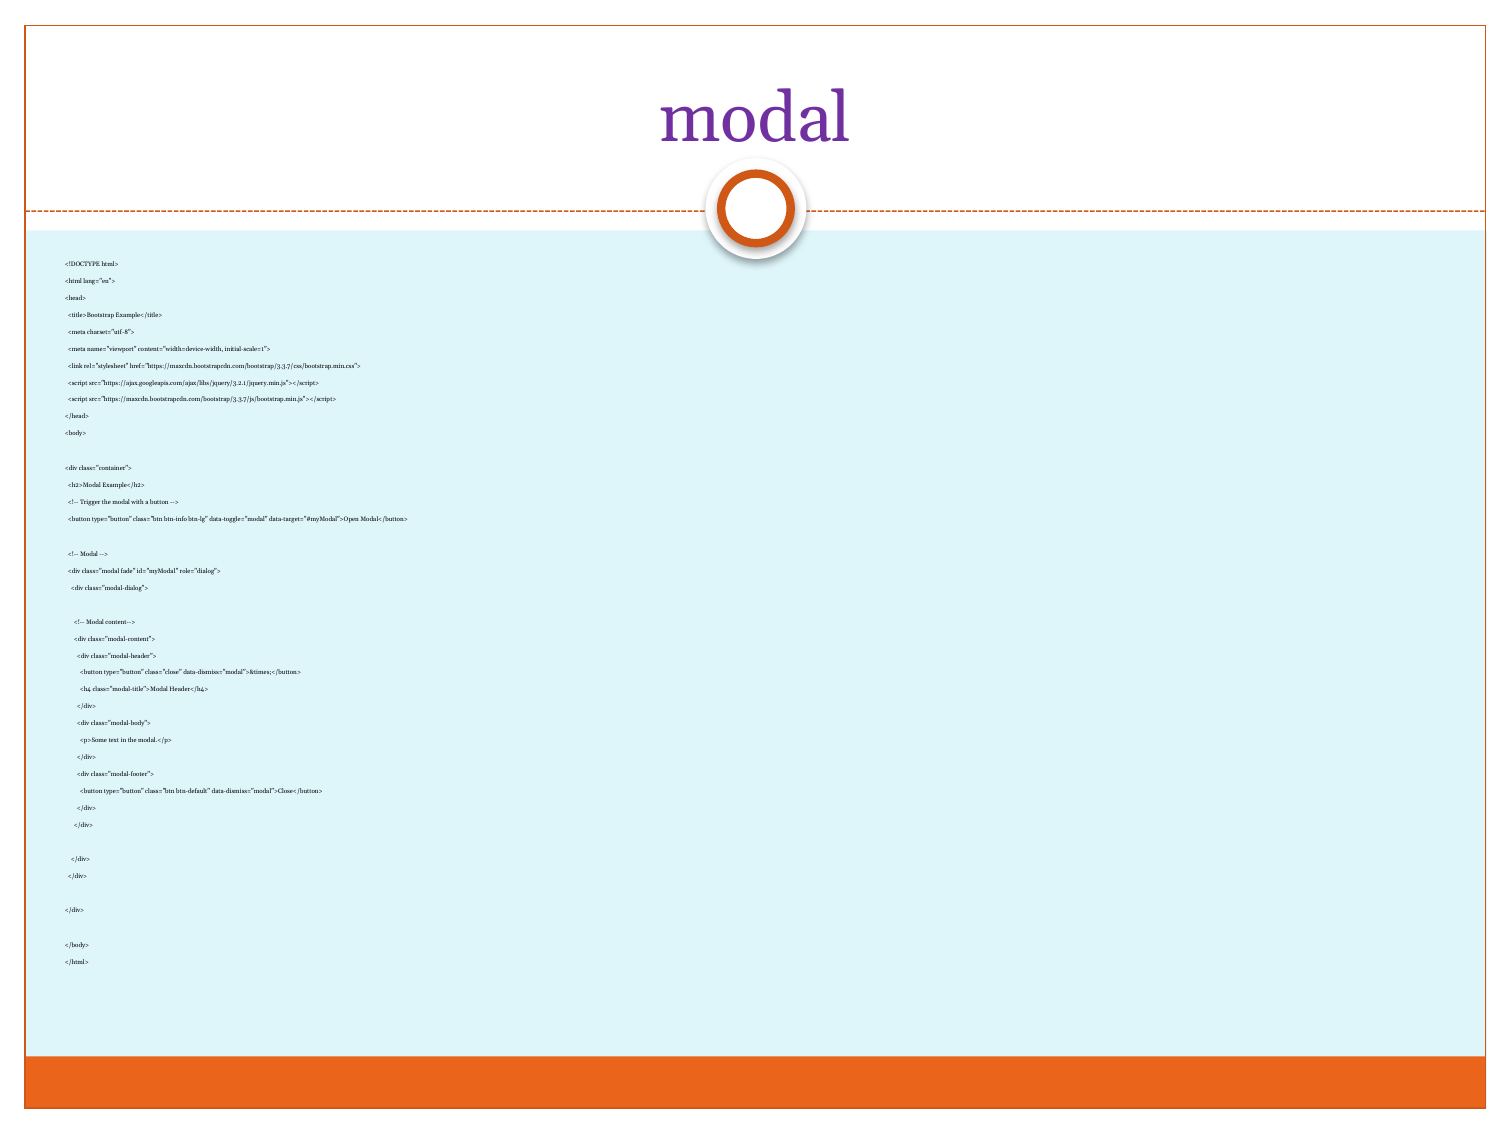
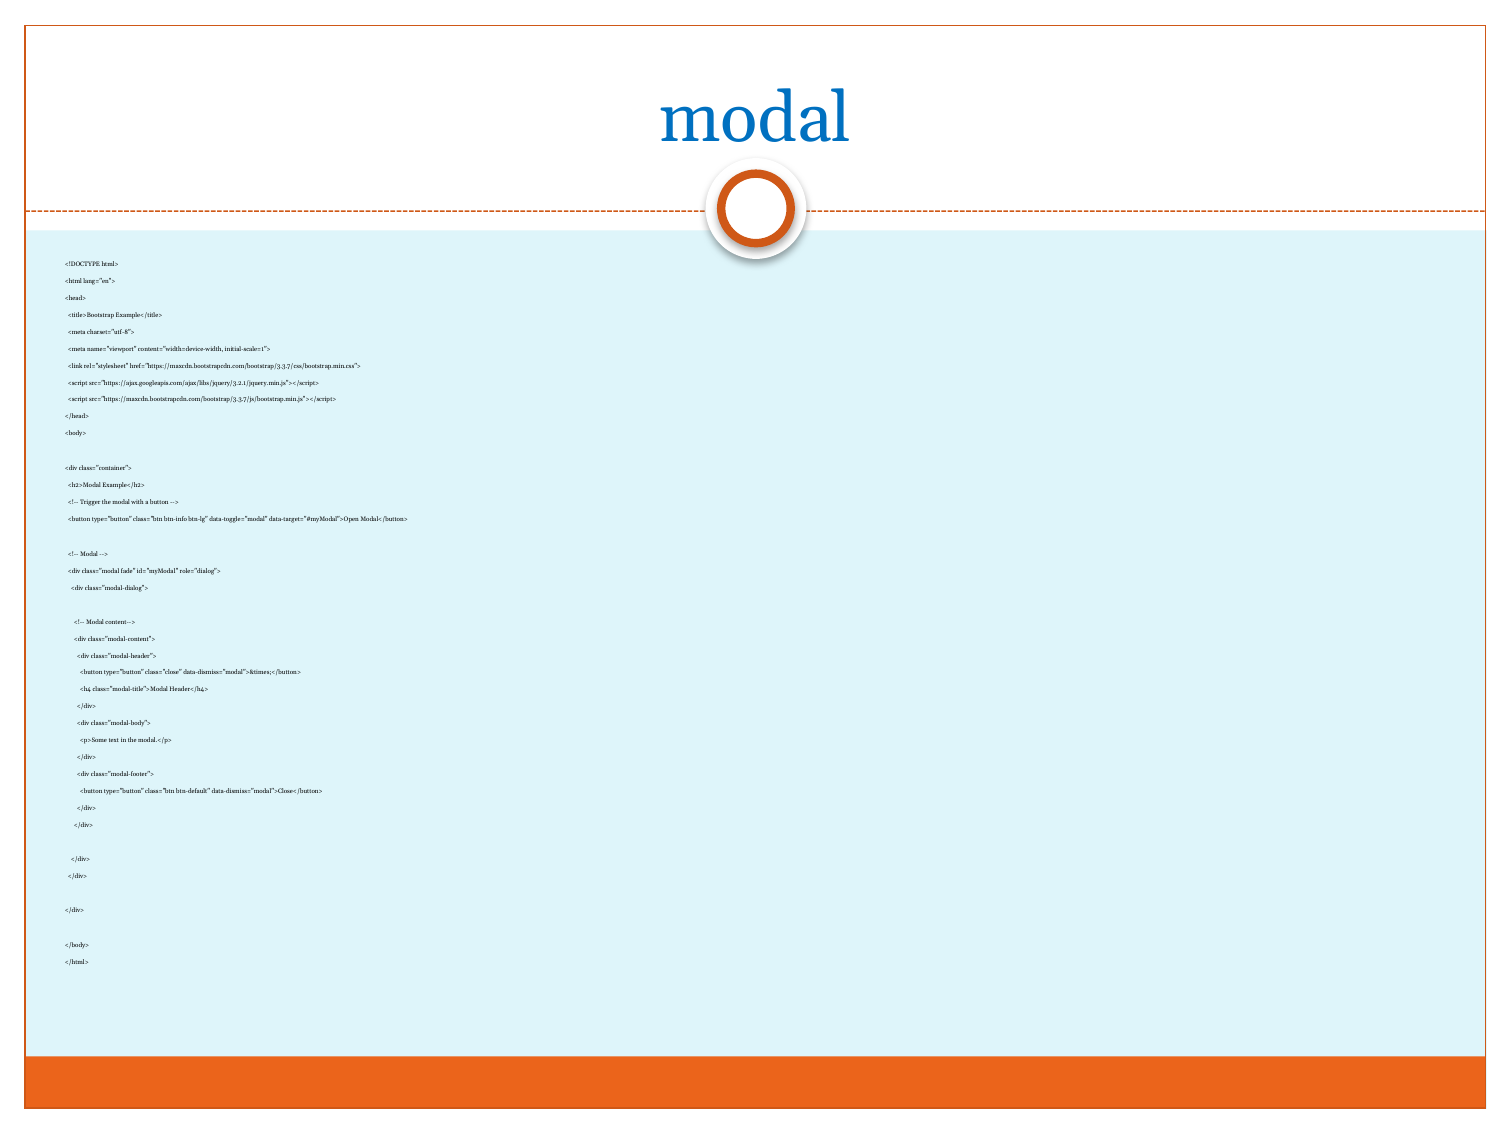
modal colour: purple -> blue (755, 119)
